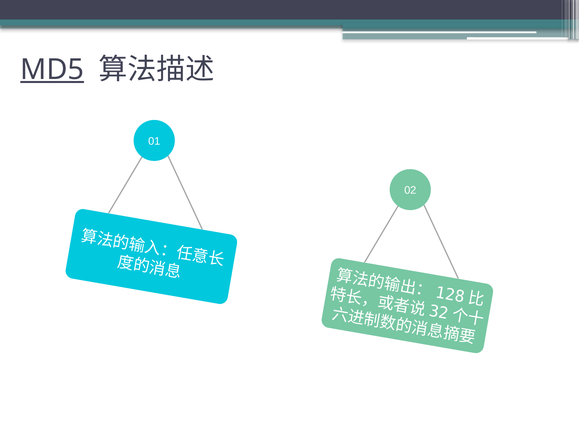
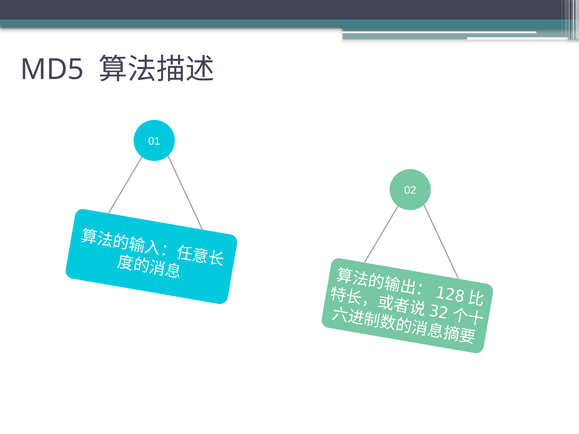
MD5 underline: present -> none (52, 70)
